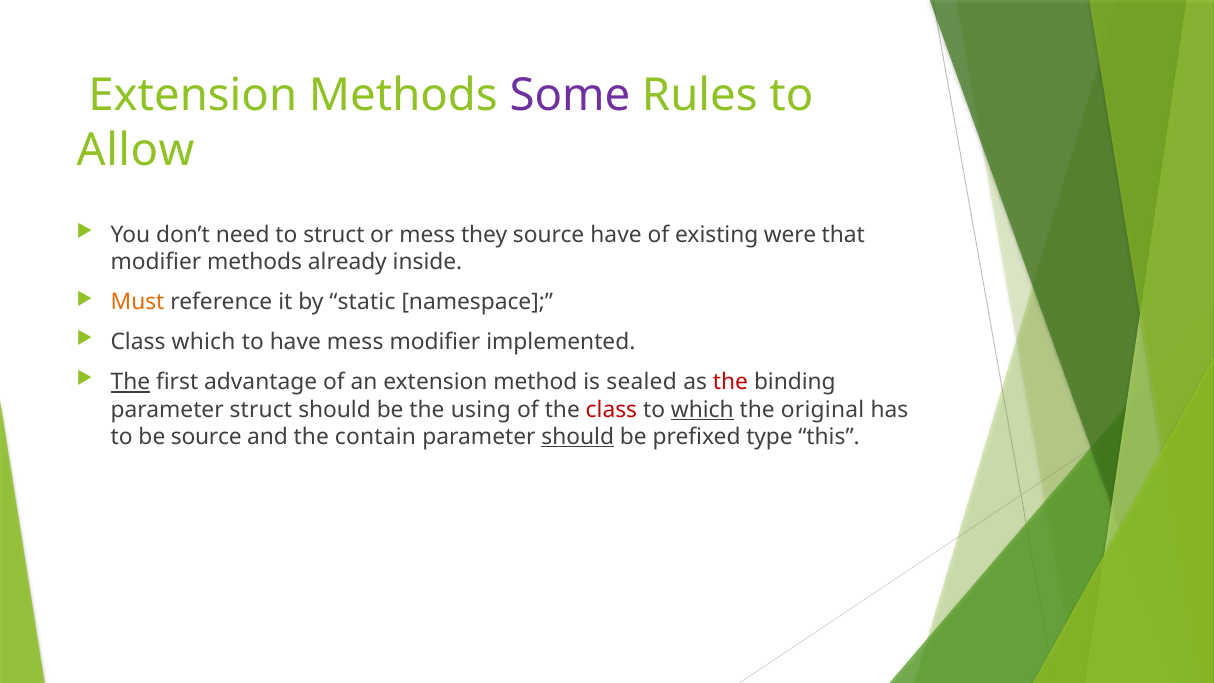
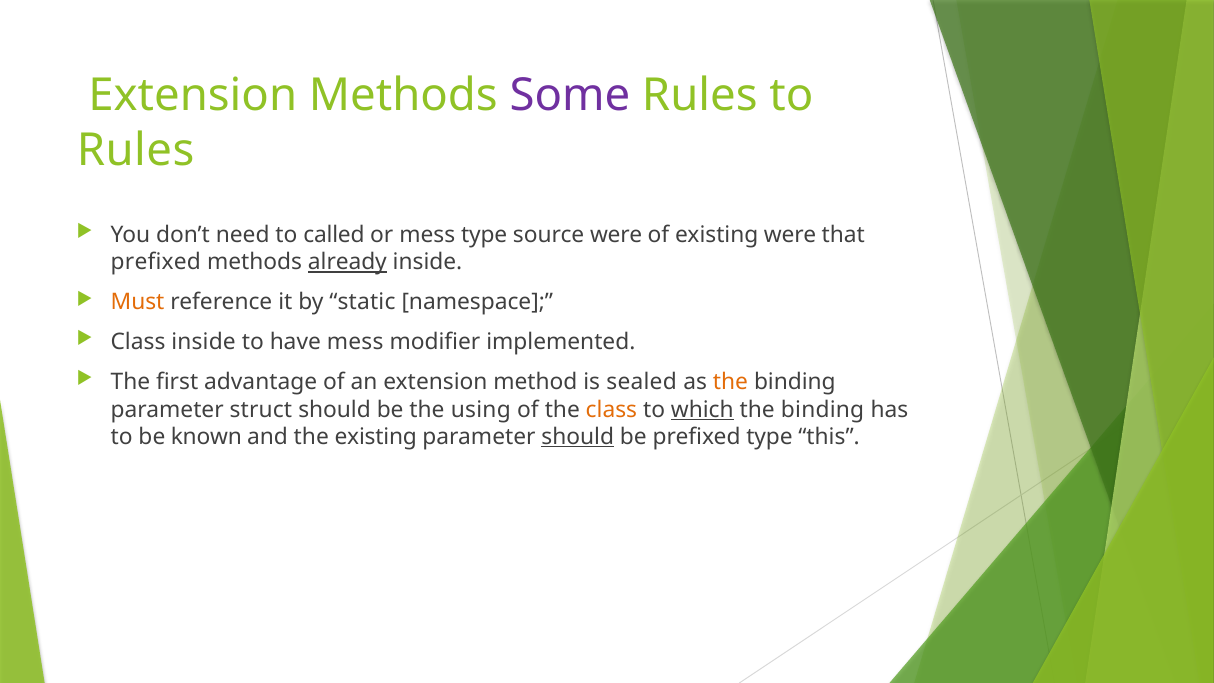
Allow: Allow -> Rules (136, 150)
to struct: struct -> called (334, 235)
mess they: they -> type (484, 235)
source have: have -> were (616, 235)
modifier: modifier -> prefixed (156, 262)
already underline: none -> present (347, 262)
Class which: which -> inside (204, 342)
The underline: present -> none (130, 382)
the colour: red -> orange (730, 382)
class colour: red -> orange (611, 409)
original: original -> binding (823, 409)
be source: source -> known (206, 437)
the contain: contain -> existing (376, 437)
